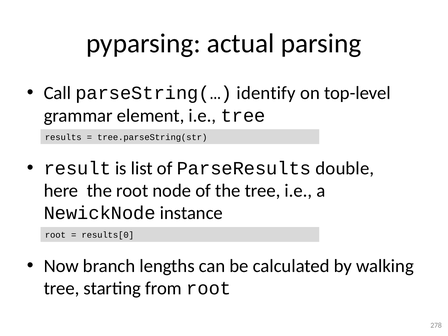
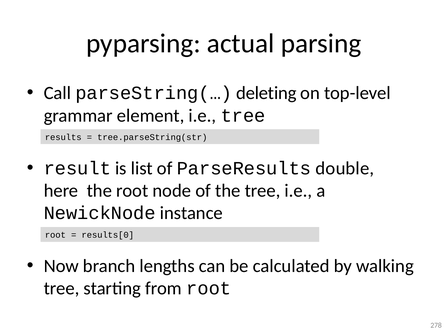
identify: identify -> deleting (266, 93)
